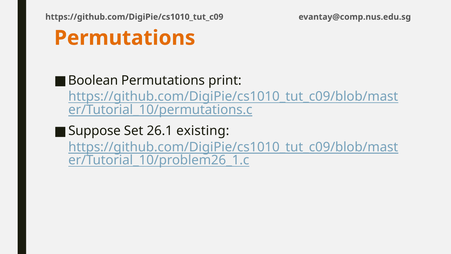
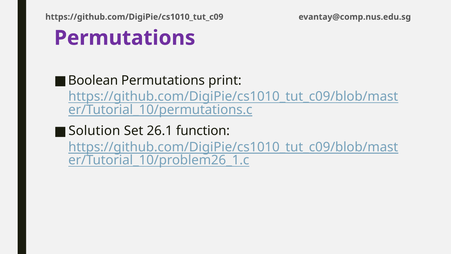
Permutations colour: orange -> purple (125, 38)
Suppose: Suppose -> Solution (94, 131)
existing: existing -> function (203, 131)
